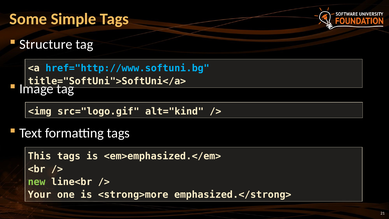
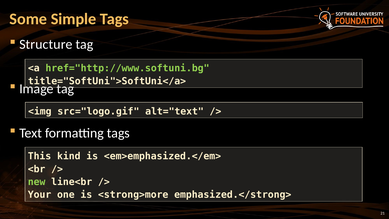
href="http://www.softuni.bg colour: light blue -> light green (127, 68)
alt="kind: alt="kind -> alt="text (174, 111)
This tags: tags -> kind (69, 156)
